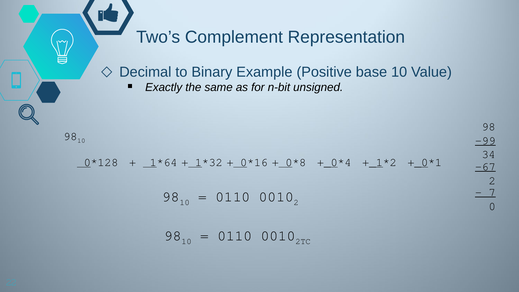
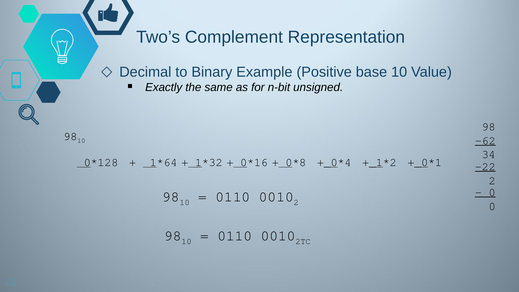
-99: -99 -> -62 (485, 141)
-67: -67 -> -22 (485, 167)
7: 7 -> 0 (492, 192)
